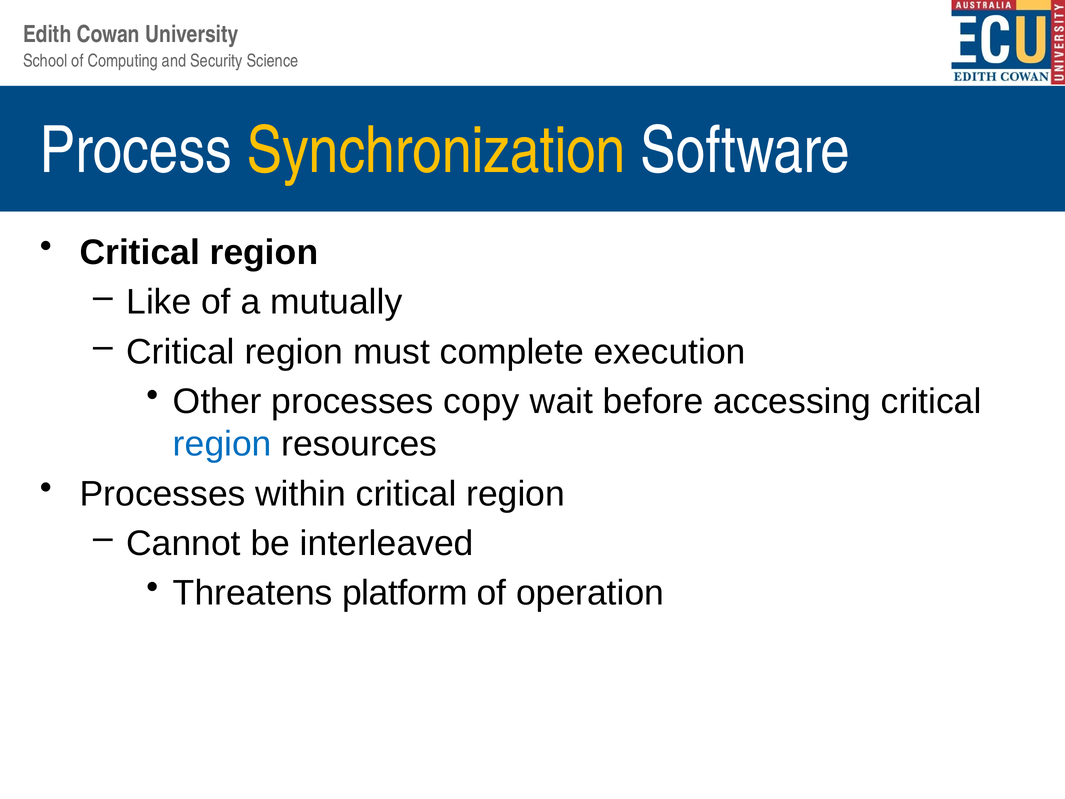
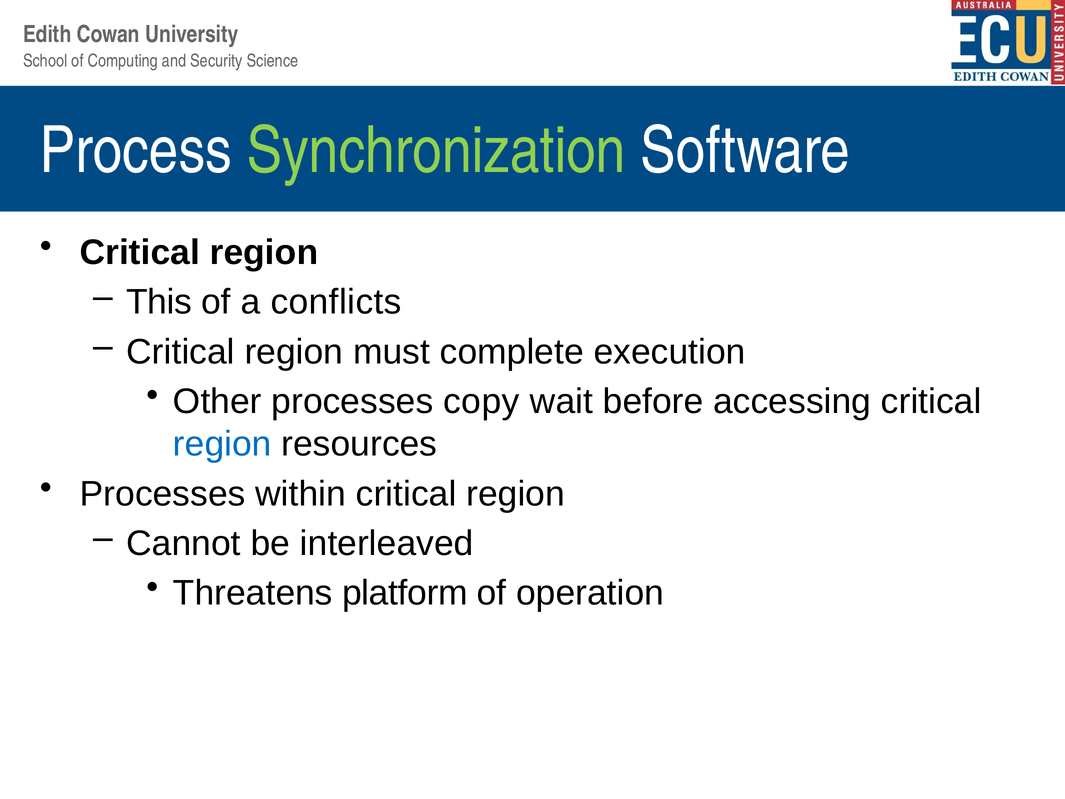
Synchronization colour: yellow -> light green (436, 151)
Like: Like -> This (159, 302)
mutually: mutually -> conflicts (336, 302)
